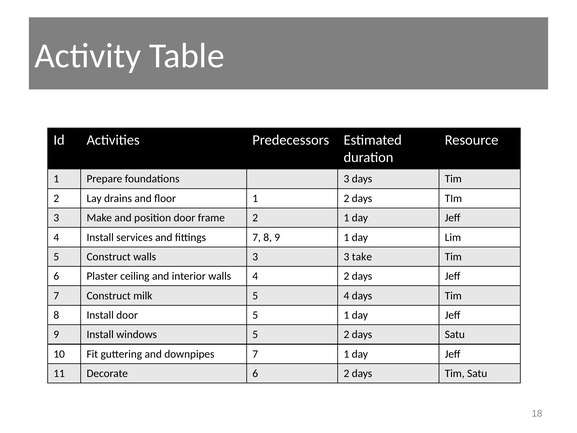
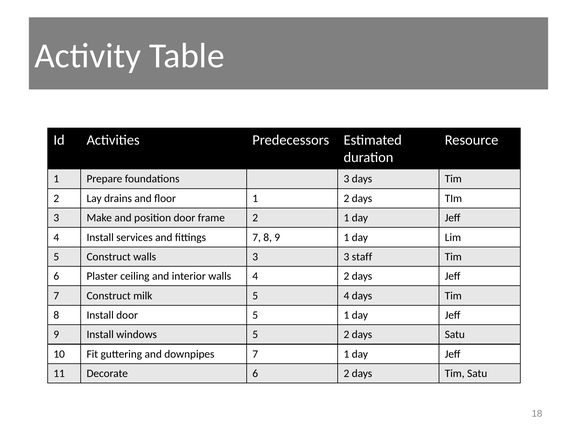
take: take -> staff (362, 257)
